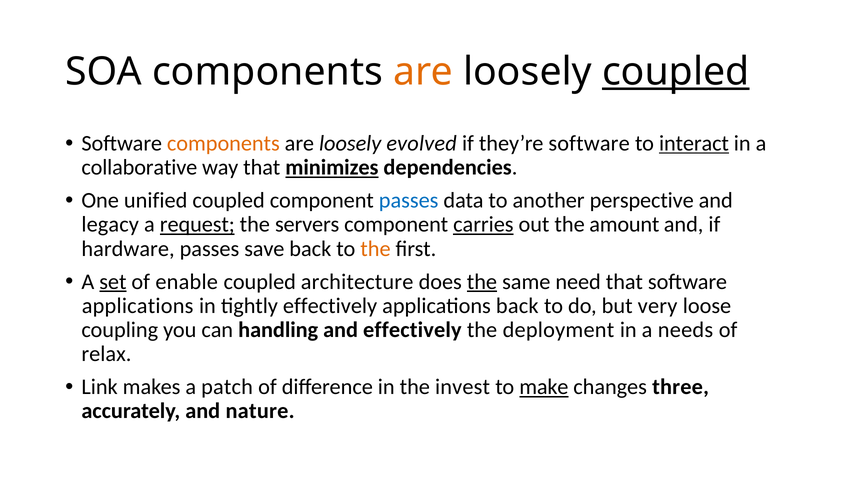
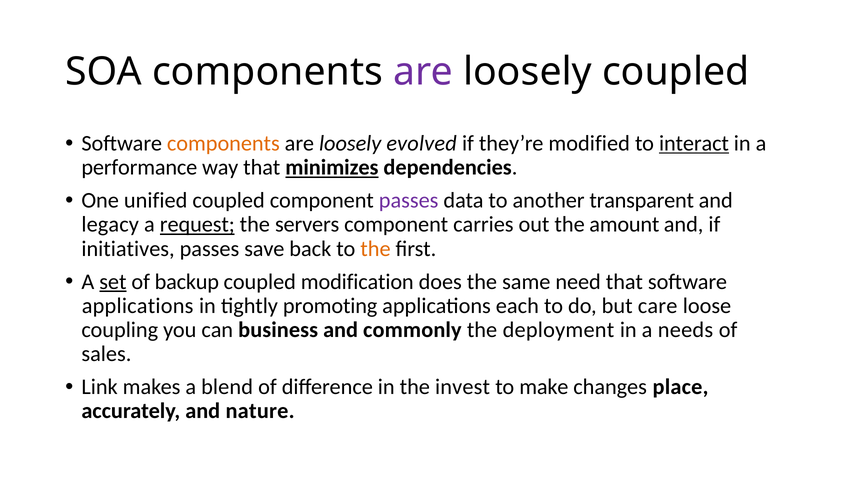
are colour: orange -> purple (423, 72)
coupled underline: present -> none (676, 72)
they’re software: software -> modified (589, 143)
collaborative: collaborative -> performance (139, 168)
passes colour: blue -> purple (409, 201)
perspective: perspective -> transparent (642, 201)
carries underline: present -> none (483, 225)
hardware: hardware -> initiatives (128, 249)
enable: enable -> backup (187, 282)
architecture: architecture -> modification (357, 282)
the underline: present -> none (482, 282)
tightly effectively: effectively -> promoting (330, 306)
applications back: back -> each (517, 306)
very: very -> care (658, 306)
handling: handling -> business (278, 330)
and effectively: effectively -> commonly (412, 330)
relax: relax -> sales (106, 354)
patch: patch -> blend (227, 387)
make underline: present -> none (544, 387)
three: three -> place (681, 387)
